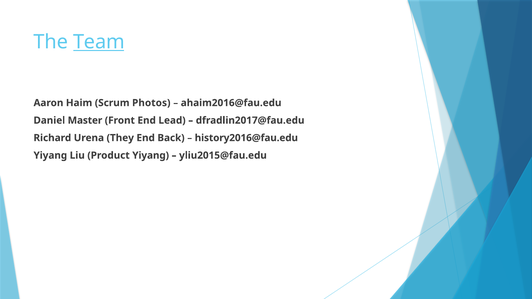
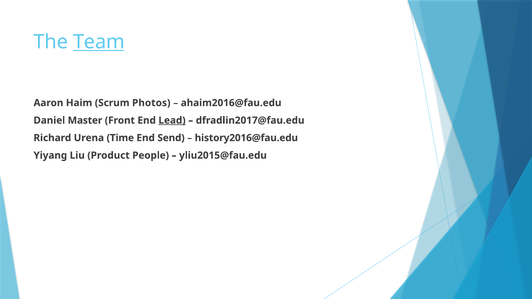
Lead underline: none -> present (172, 120)
They: They -> Time (120, 138)
Back: Back -> Send (171, 138)
Product Yiyang: Yiyang -> People (151, 156)
